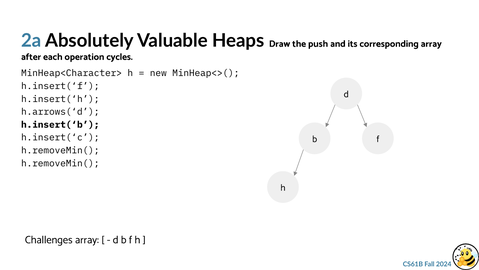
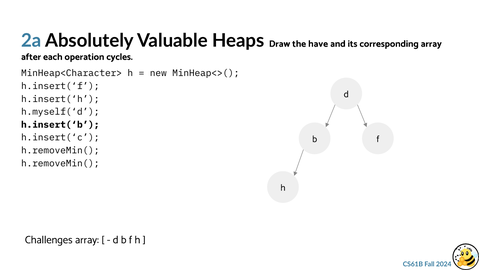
push: push -> have (318, 44)
h.arrows(‘d: h.arrows(‘d -> h.myself(‘d (60, 112)
